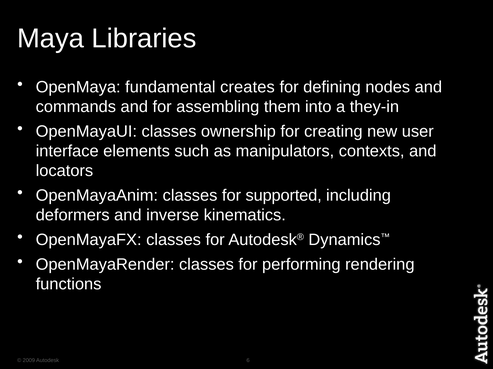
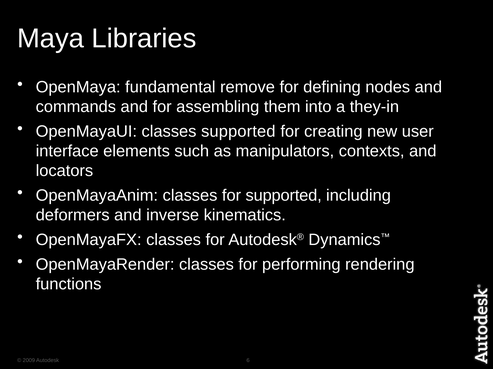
creates: creates -> remove (248, 87)
classes ownership: ownership -> supported (238, 132)
